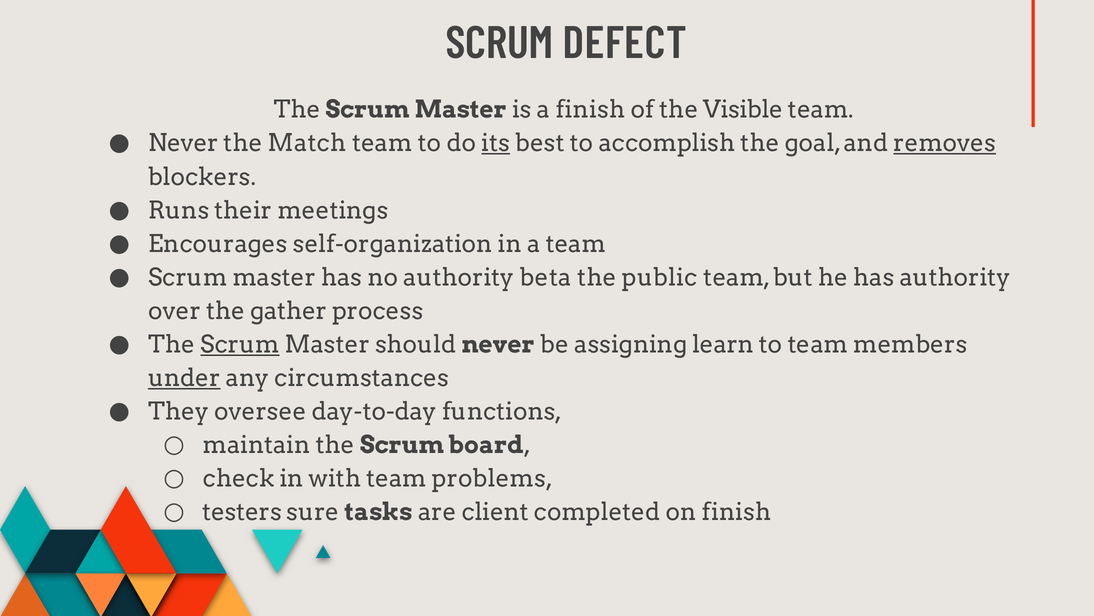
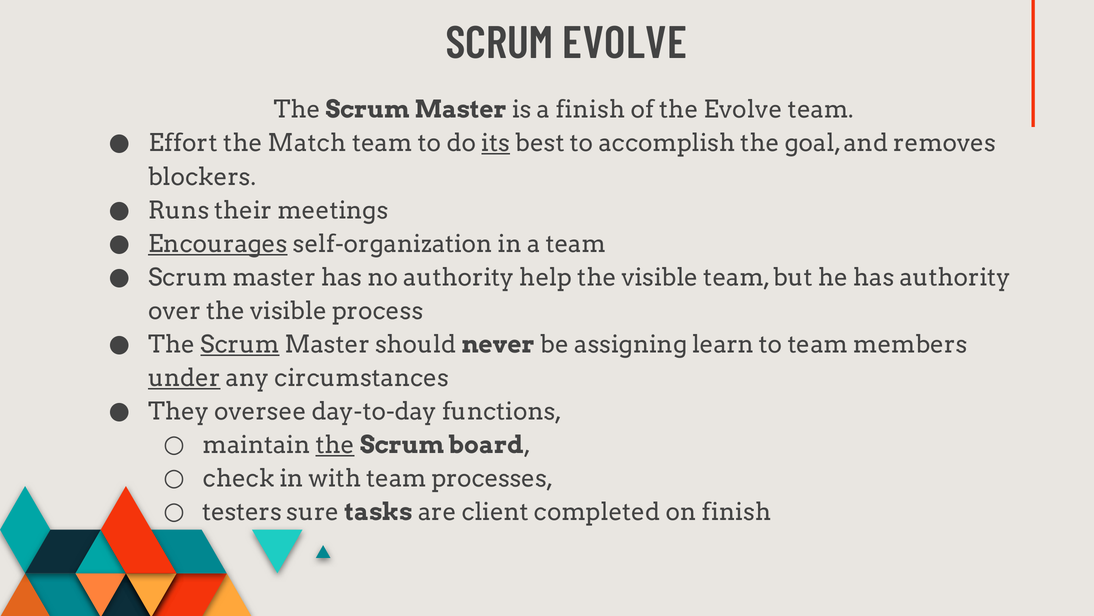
SCRUM DEFECT: DEFECT -> EVOLVE (625, 43)
the Visible: Visible -> Evolve (743, 110)
Never: Never -> Effort (183, 143)
removes underline: present -> none (945, 143)
Encourages underline: none -> present (218, 244)
beta: beta -> help (546, 277)
public: public -> visible (660, 277)
over the gather: gather -> visible (289, 311)
the underline: none -> present (335, 445)
problems: problems -> processes (493, 478)
